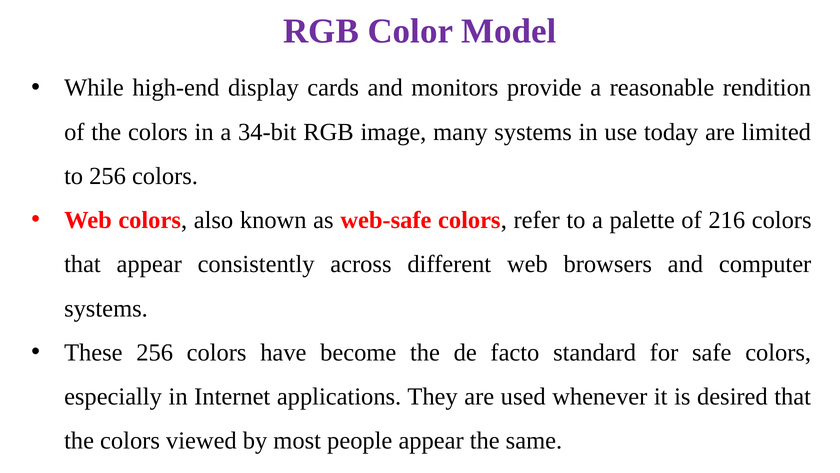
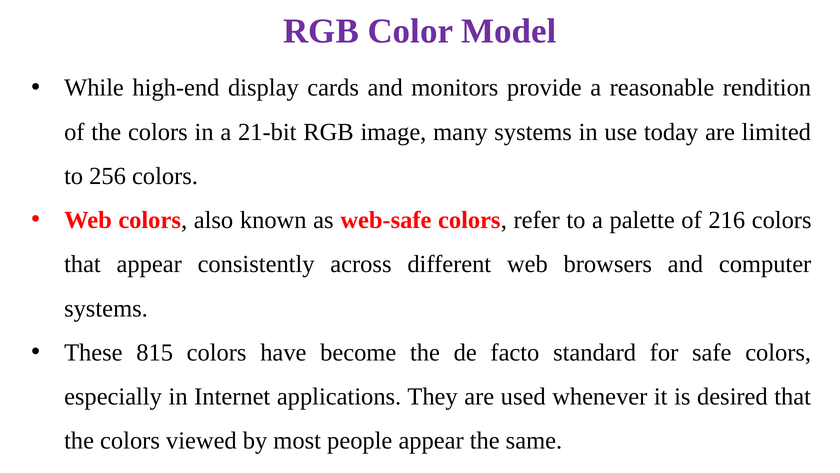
34-bit: 34-bit -> 21-bit (267, 132)
These 256: 256 -> 815 (155, 352)
